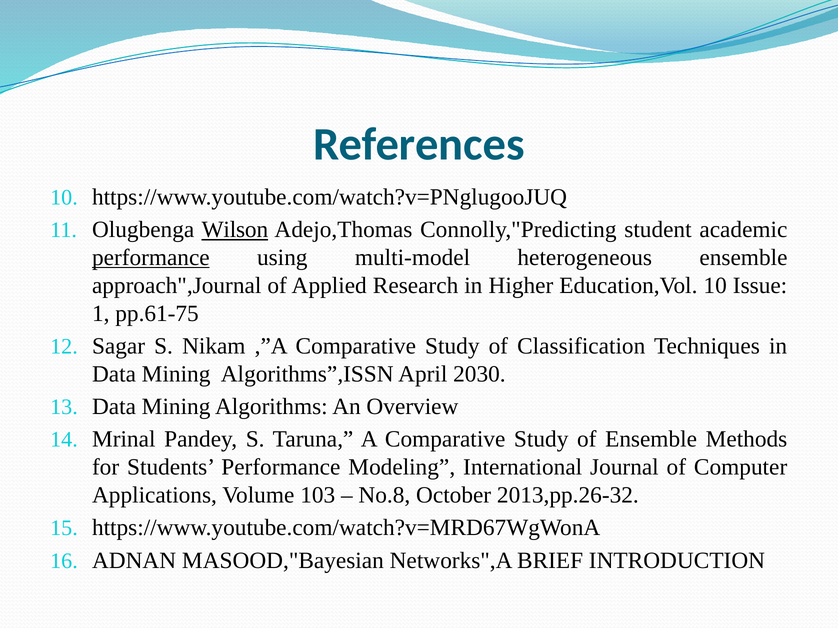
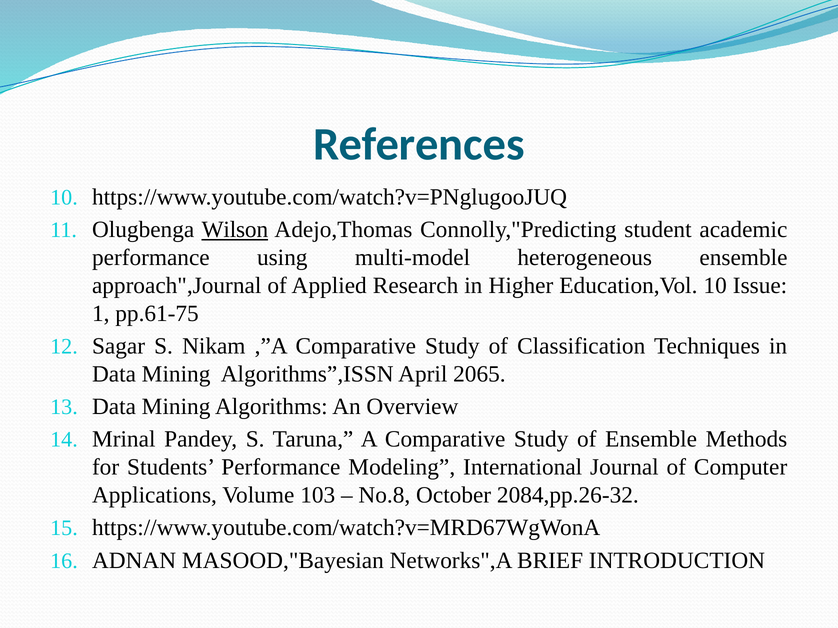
performance underline: present -> none (151, 258)
2030: 2030 -> 2065 (479, 374)
2013,pp.26-32: 2013,pp.26-32 -> 2084,pp.26-32 (568, 496)
